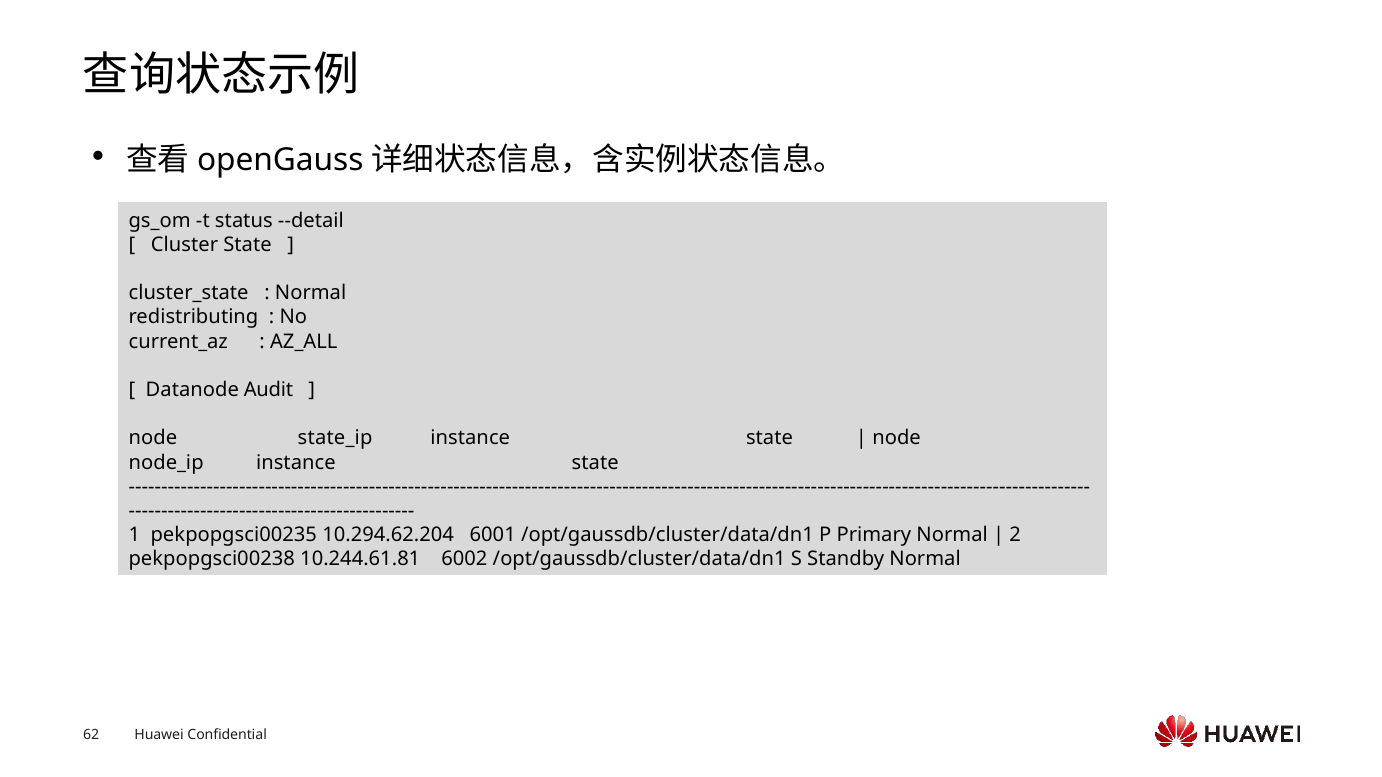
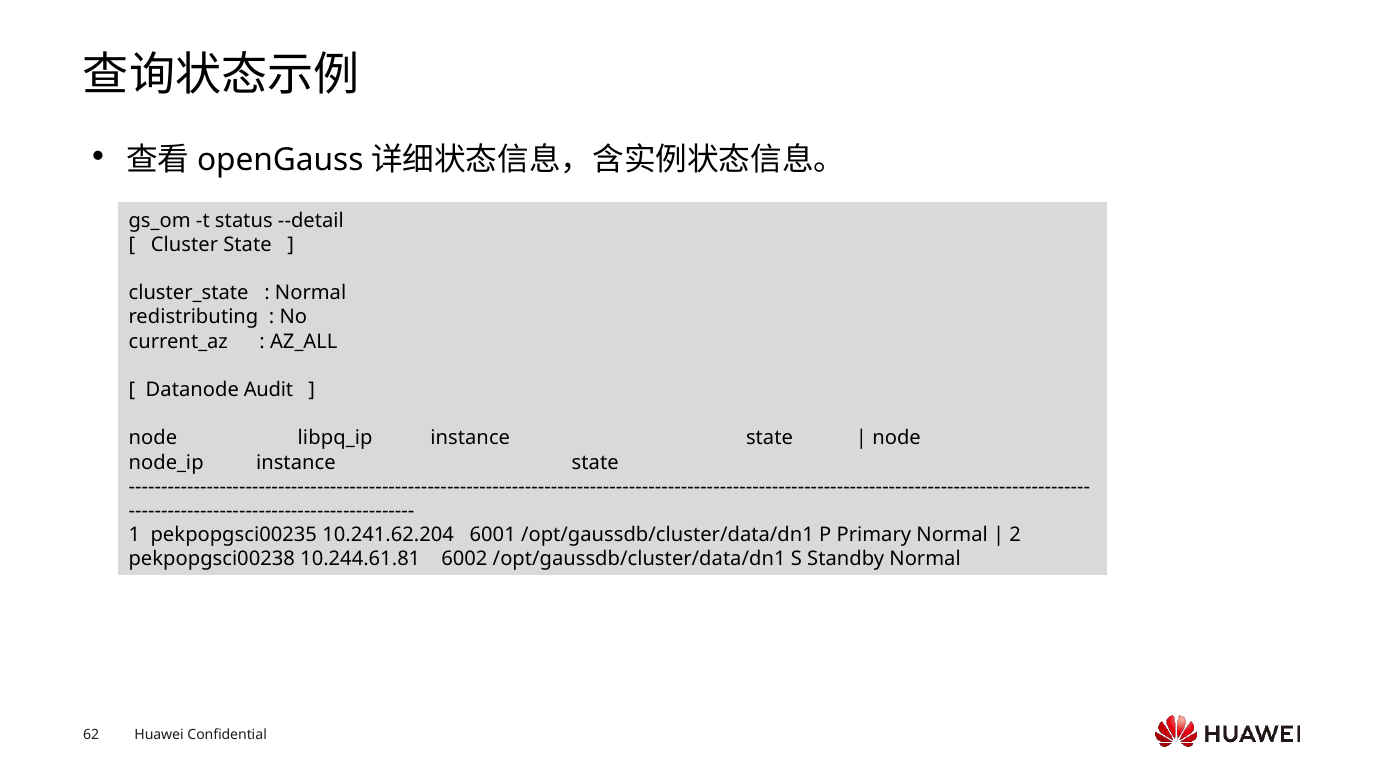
state_ip: state_ip -> libpq_ip (335, 438)
10.294.62.204: 10.294.62.204 -> 10.241.62.204 (388, 535)
